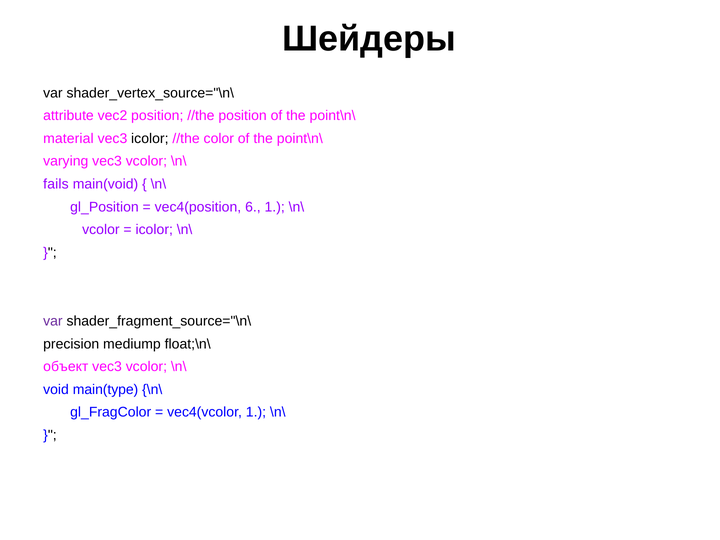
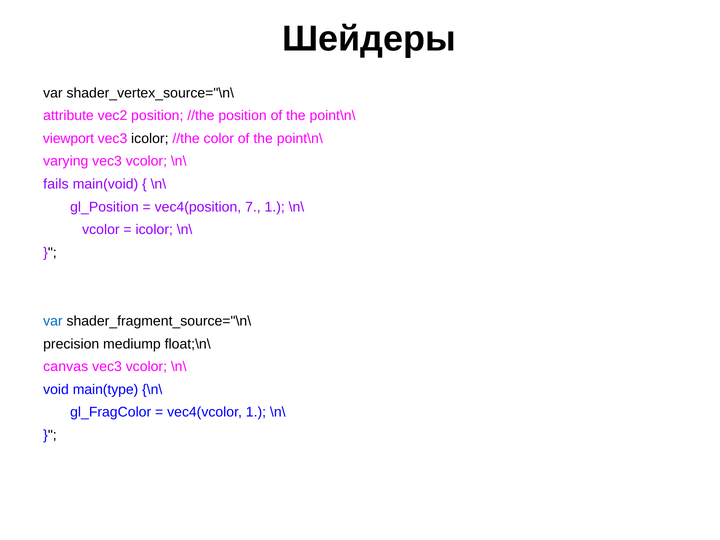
material: material -> viewport (69, 139)
6: 6 -> 7 (253, 207)
var colour: purple -> blue (53, 321)
объект: объект -> canvas (66, 367)
